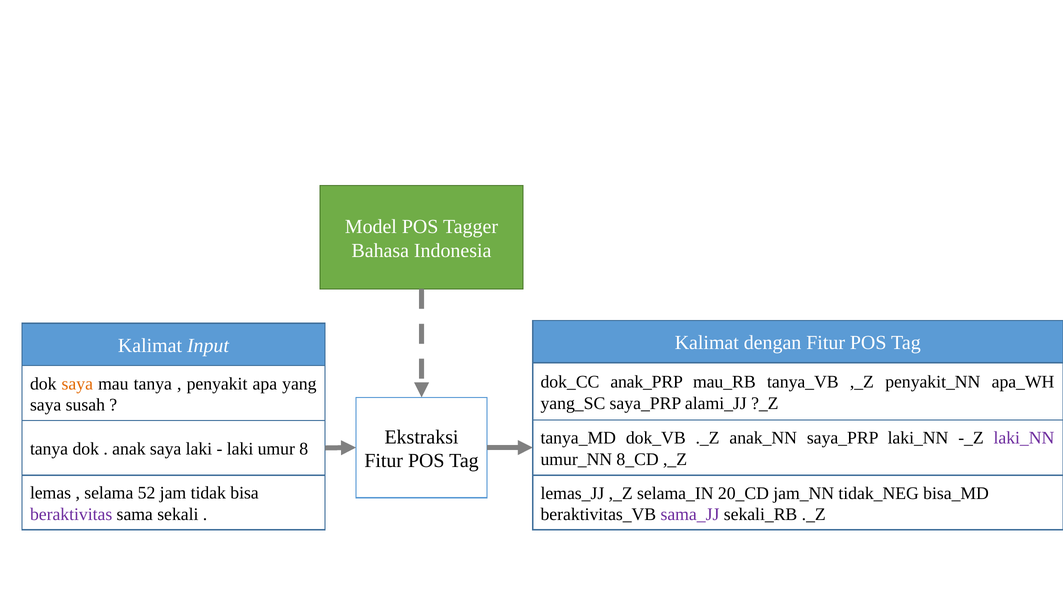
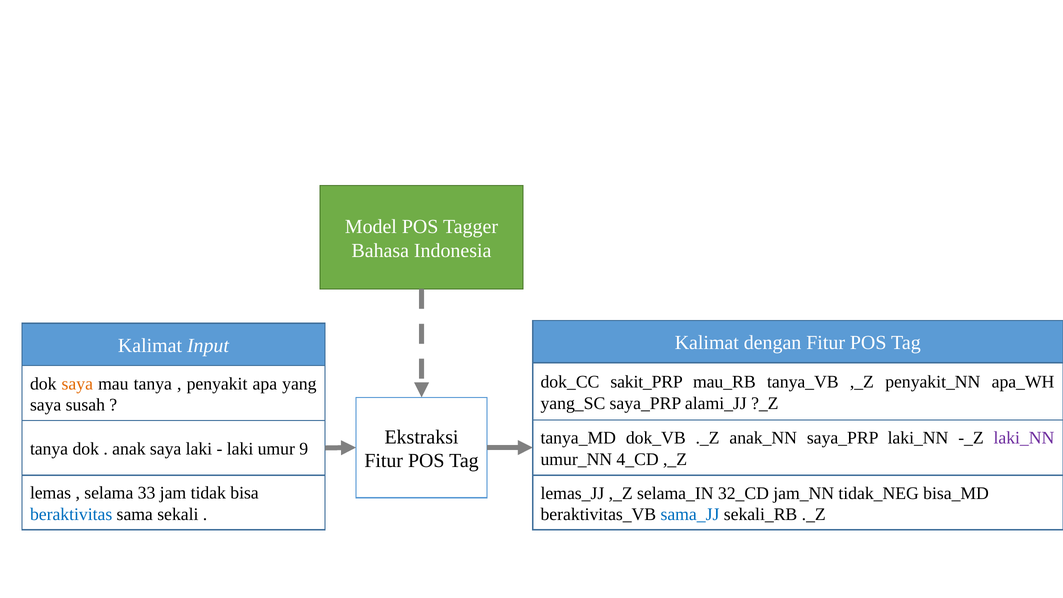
anak_PRP: anak_PRP -> sakit_PRP (647, 382)
8: 8 -> 9 (304, 449)
8_CD: 8_CD -> 4_CD (638, 459)
52: 52 -> 33 (147, 493)
20_CD: 20_CD -> 32_CD (743, 493)
beraktivitas colour: purple -> blue (71, 514)
sama_JJ colour: purple -> blue (690, 514)
